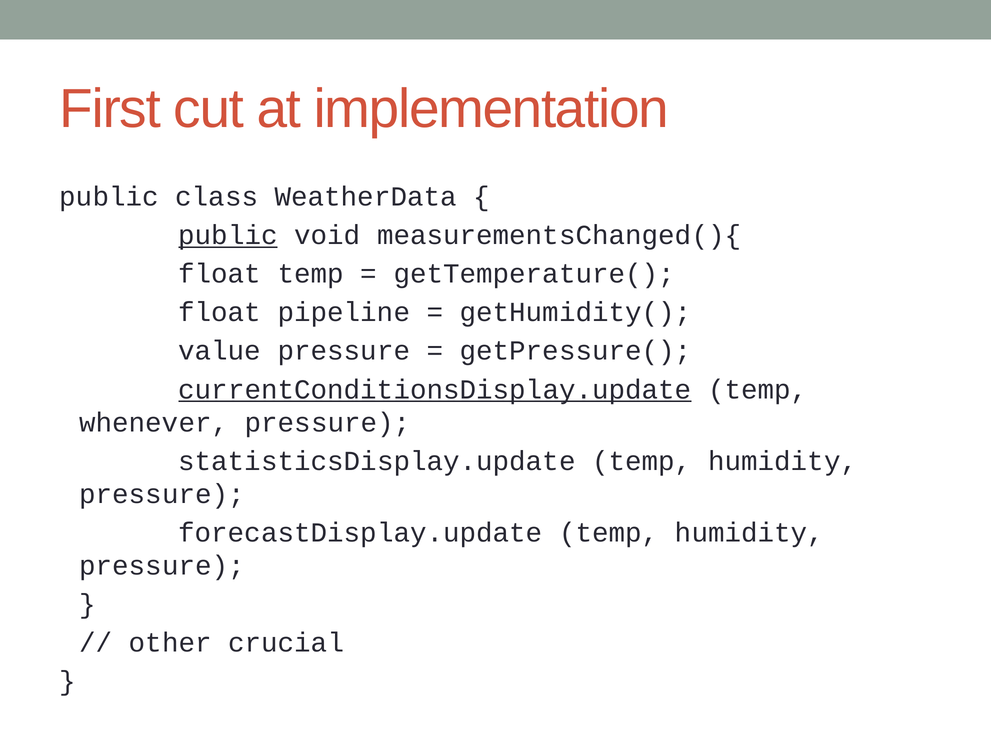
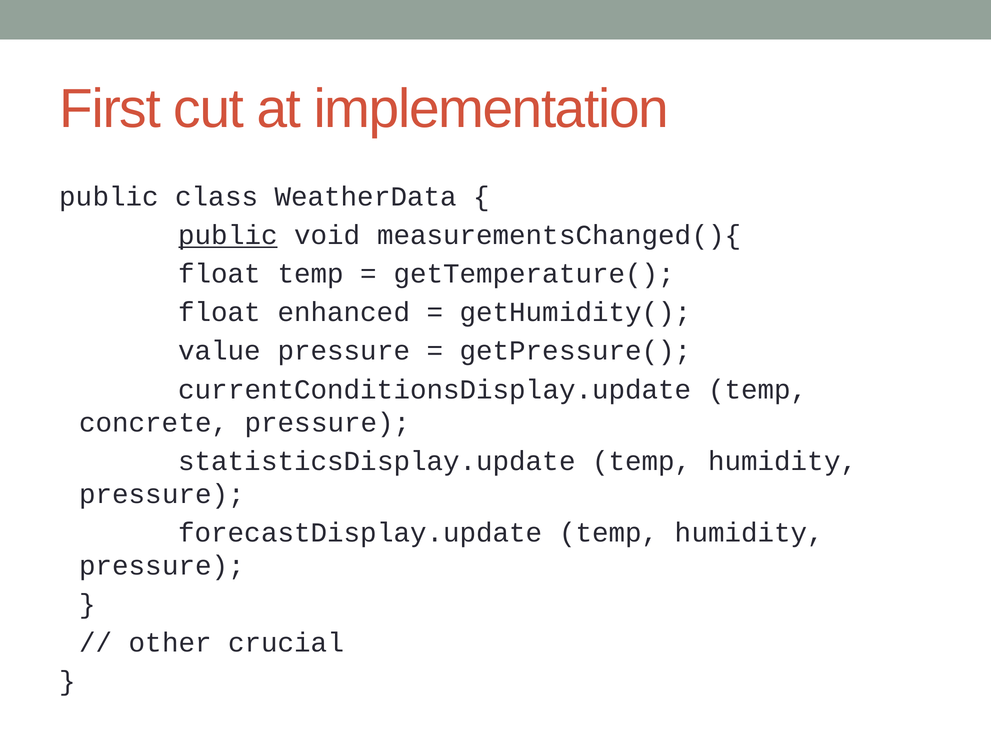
pipeline: pipeline -> enhanced (344, 312)
currentConditionsDisplay.update underline: present -> none (435, 390)
whenever: whenever -> concrete (154, 423)
